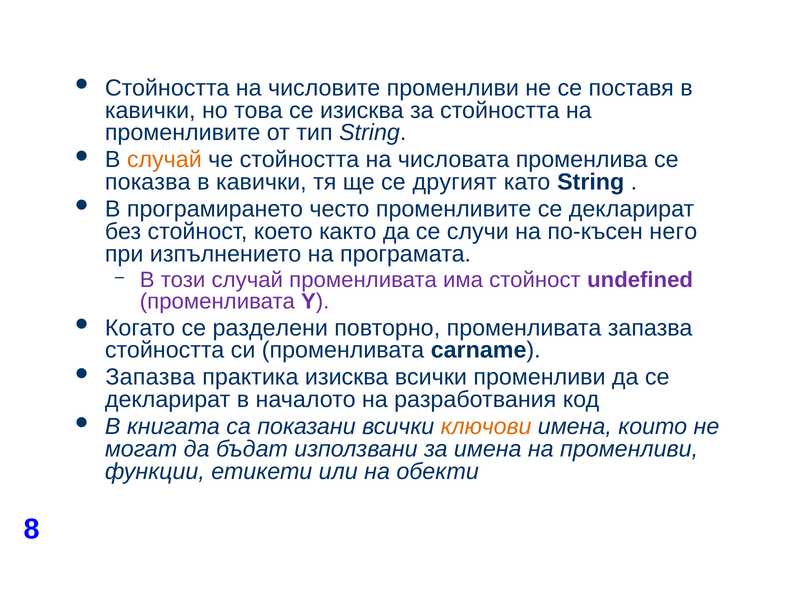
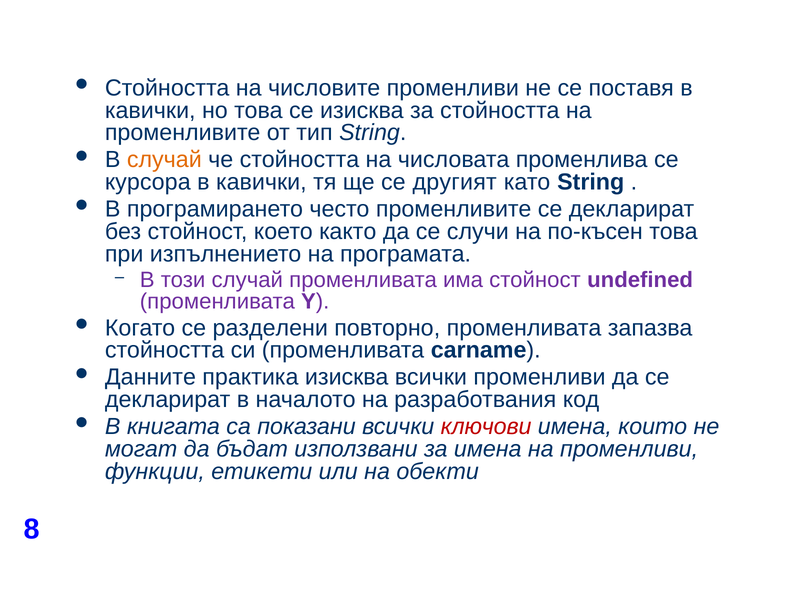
показва: показва -> курсора (148, 182)
по-късен него: него -> това (673, 231)
Запазва: Запазва -> Данните (150, 377)
ключови colour: orange -> red (486, 426)
